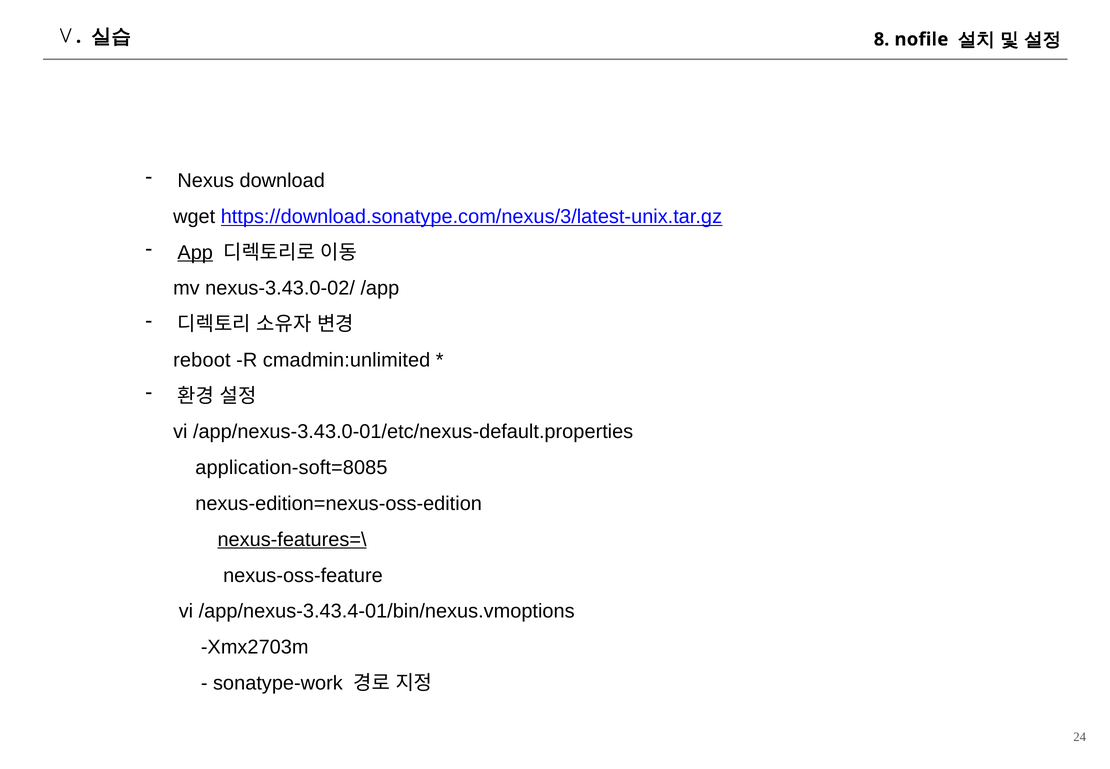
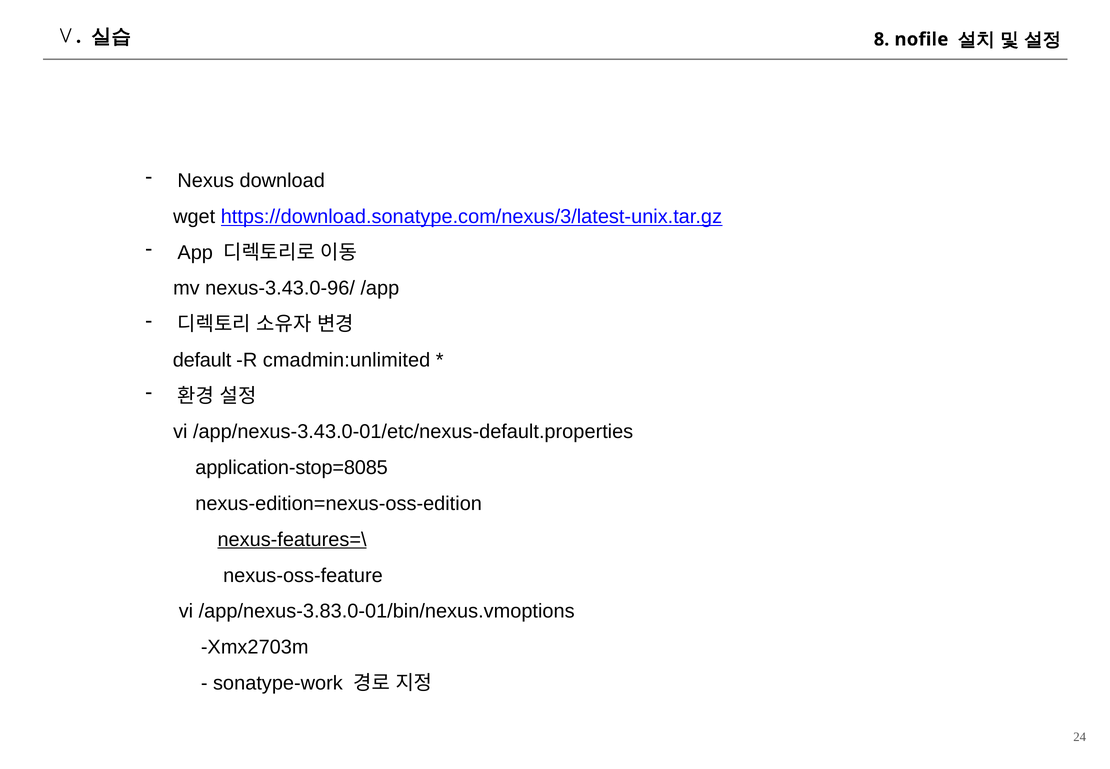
App underline: present -> none (195, 252)
nexus-3.43.0-02/: nexus-3.43.0-02/ -> nexus-3.43.0-96/ (280, 288)
reboot: reboot -> default (202, 360)
application-soft=8085: application-soft=8085 -> application-stop=8085 (292, 467)
/app/nexus-3.43.4-01/bin/nexus.vmoptions: /app/nexus-3.43.4-01/bin/nexus.vmoptions -> /app/nexus-3.83.0-01/bin/nexus.vmoptions (387, 611)
